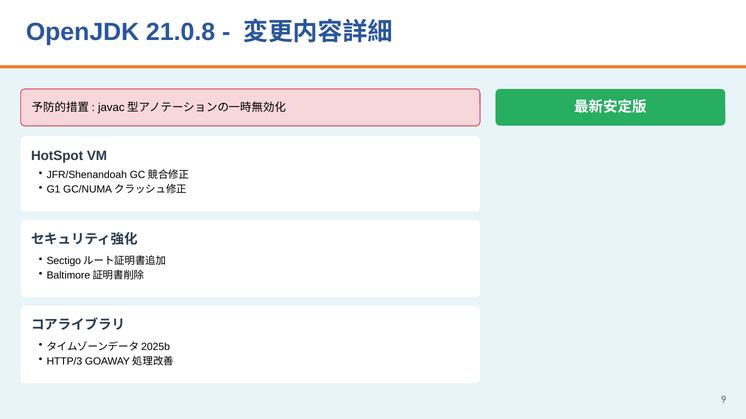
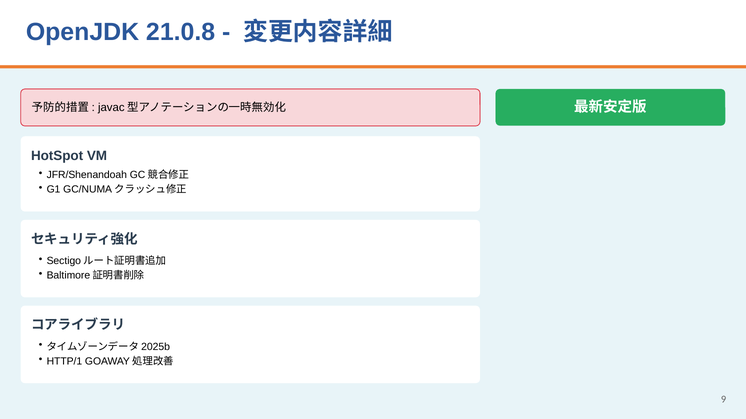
HTTP/3: HTTP/3 -> HTTP/1 (64, 362)
